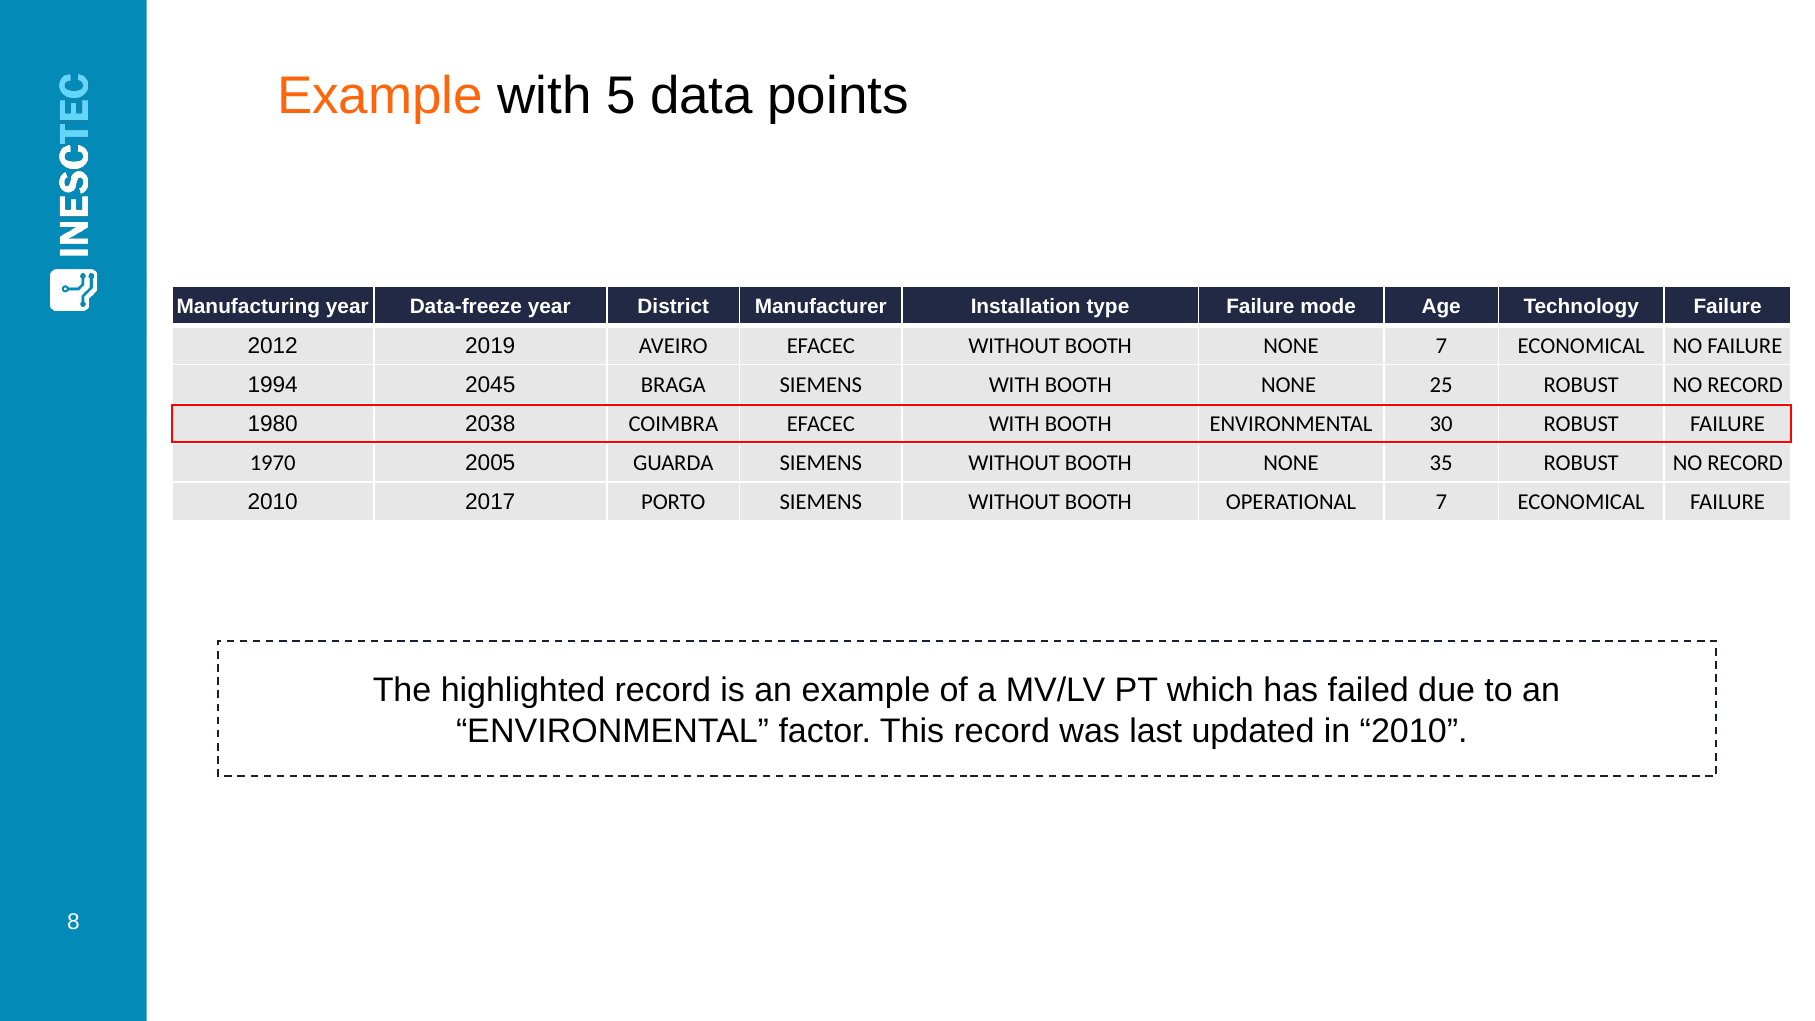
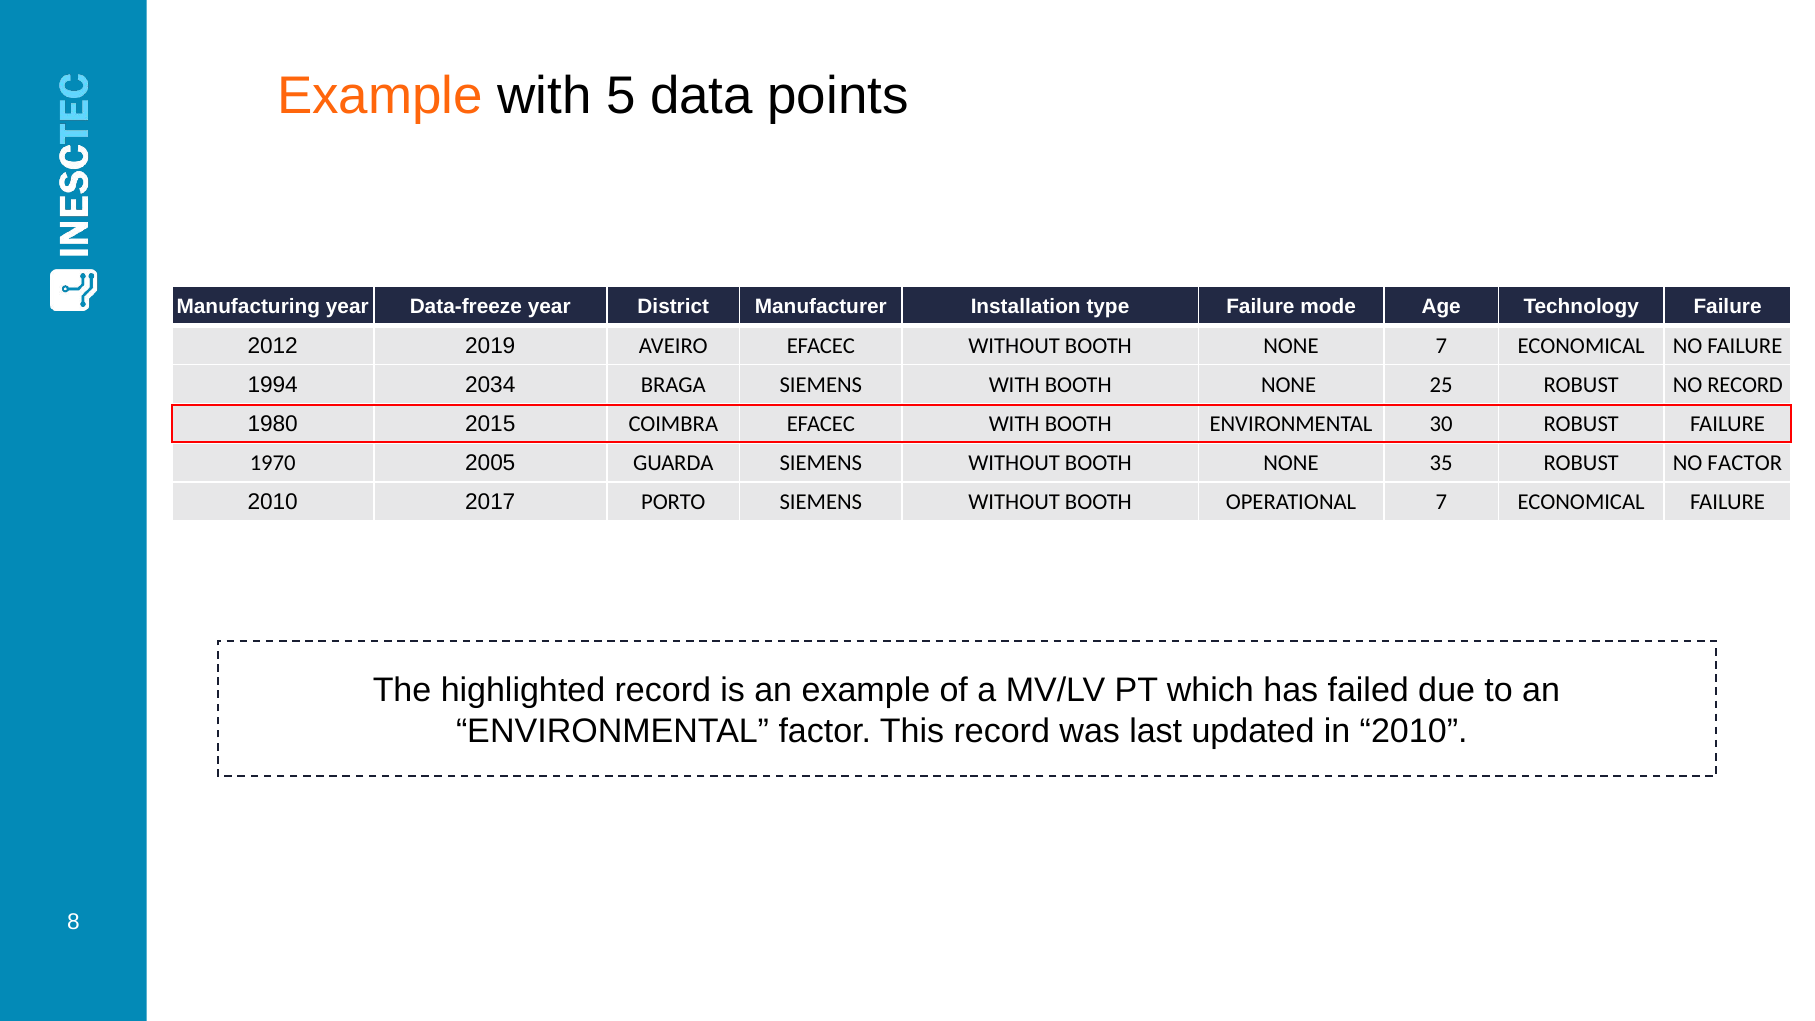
2045: 2045 -> 2034 (490, 385)
2038: 2038 -> 2015 (490, 424)
35 ROBUST NO RECORD: RECORD -> FACTOR (1745, 463)
